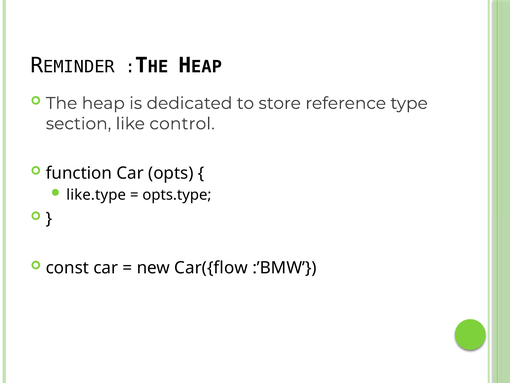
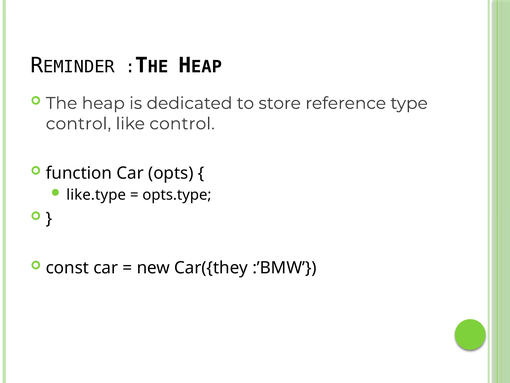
section: section -> control (78, 124)
Car({flow: Car({flow -> Car({they (211, 268)
